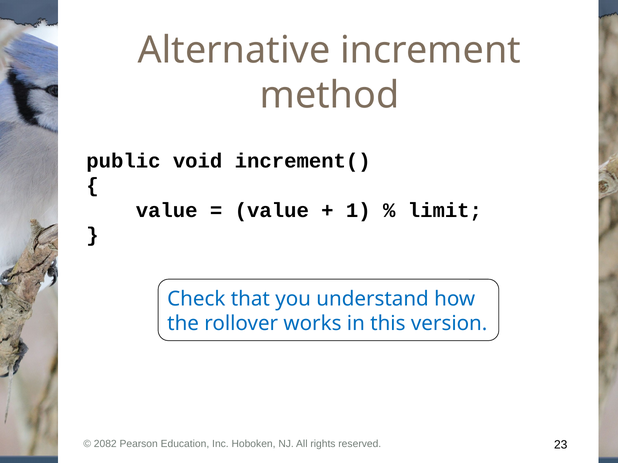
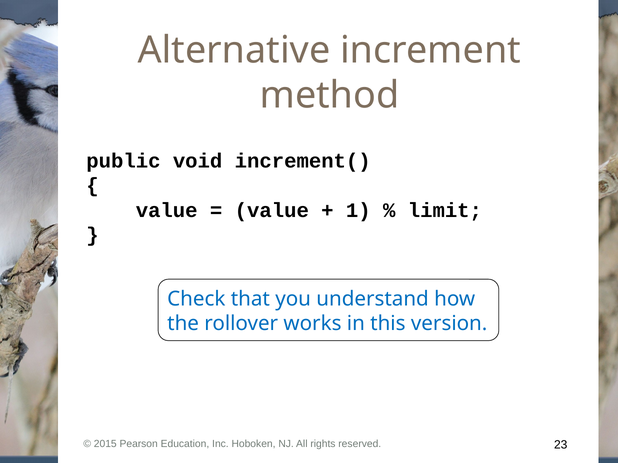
2082: 2082 -> 2015 (105, 444)
